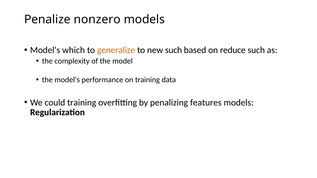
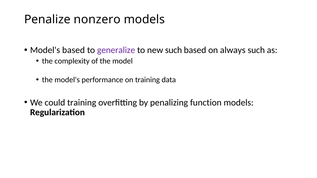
Model's which: which -> based (74, 50)
generalize colour: orange -> purple (116, 50)
reduce: reduce -> always (233, 50)
features: features -> function (206, 103)
